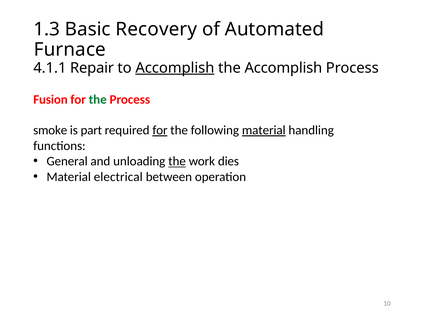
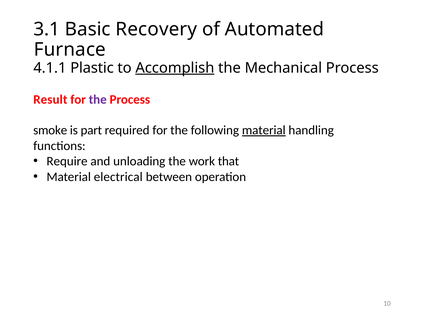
1.3: 1.3 -> 3.1 (47, 29)
Repair: Repair -> Plastic (92, 68)
the Accomplish: Accomplish -> Mechanical (283, 68)
Fusion: Fusion -> Result (50, 100)
the colour: green -> purple (98, 100)
for underline: present -> none (160, 130)
General: General -> Require (67, 161)
the underline: present -> none (177, 161)
dies: dies -> that (228, 161)
